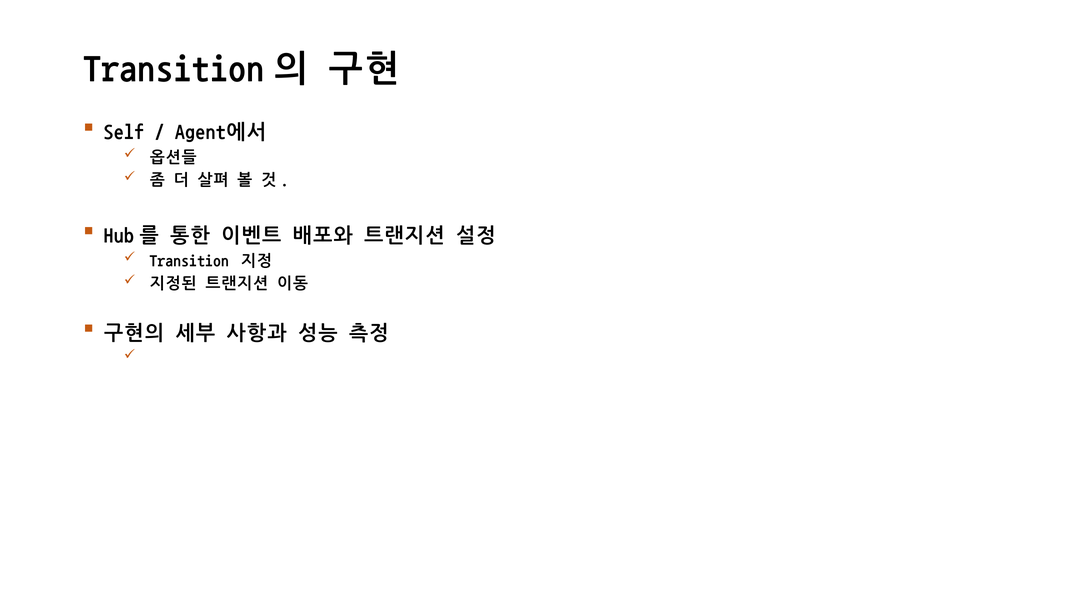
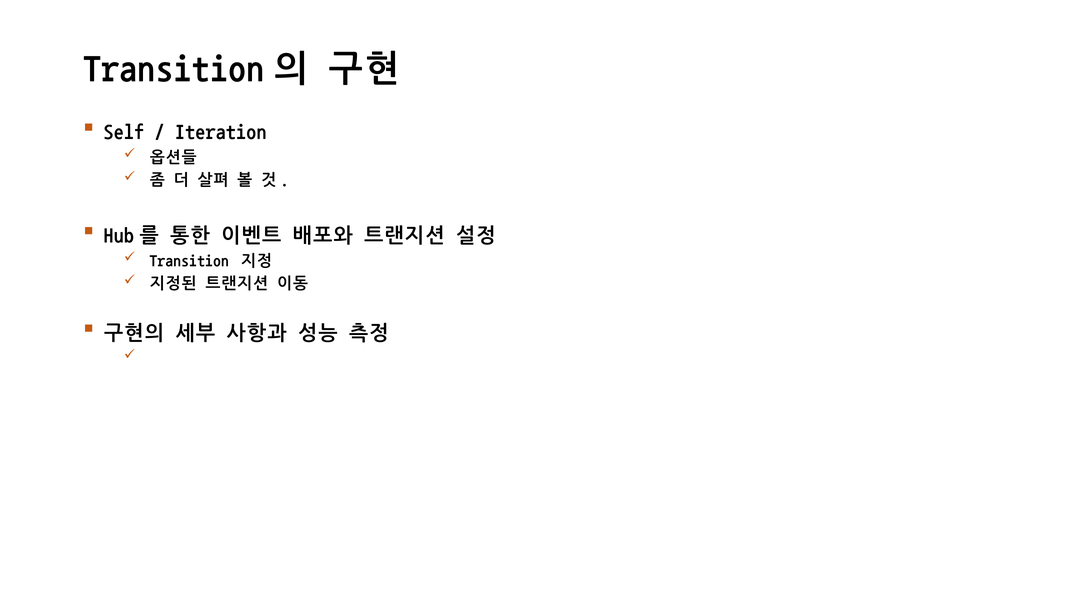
Agent에서: Agent에서 -> Iteration (221, 131)
